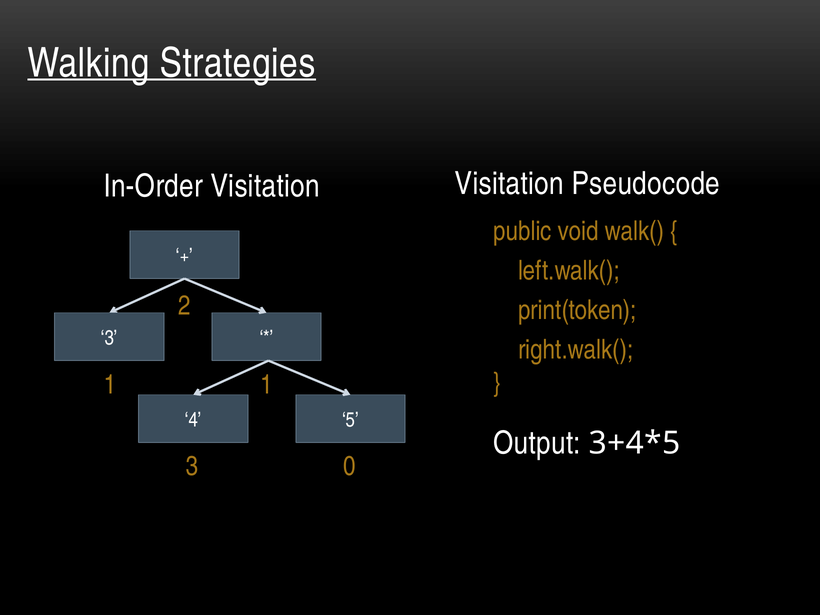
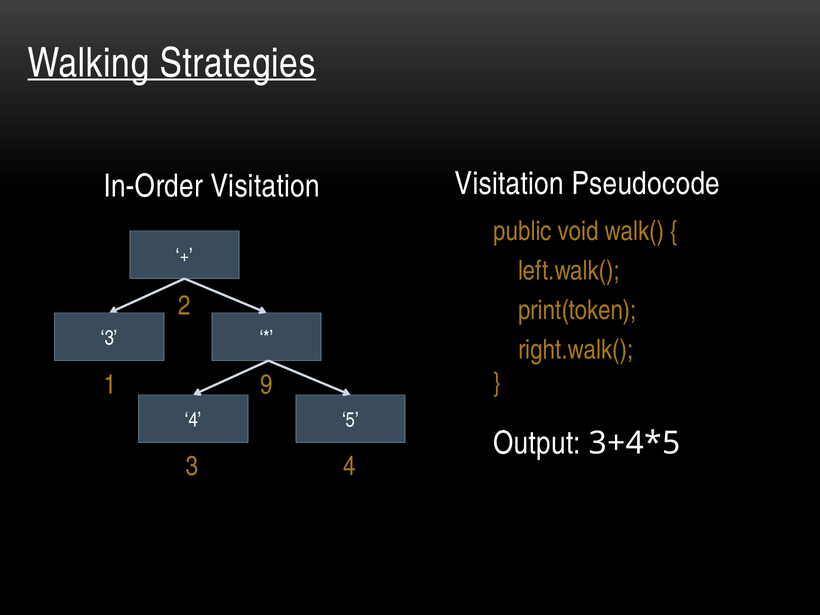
1 1: 1 -> 9 (266, 384)
0: 0 -> 4 (349, 466)
